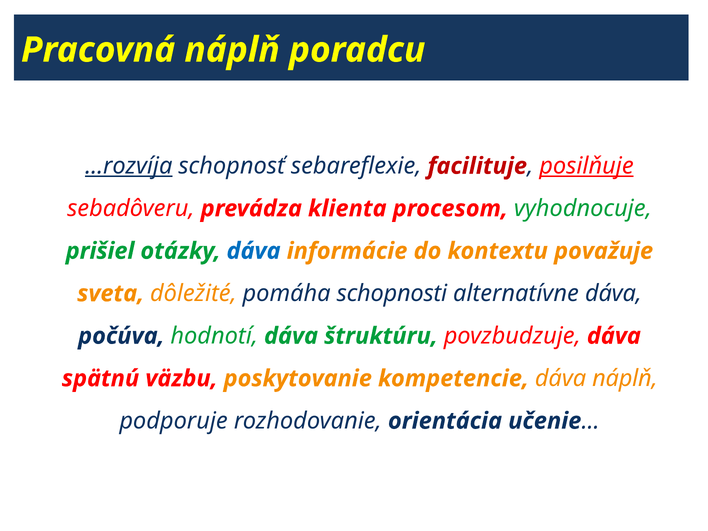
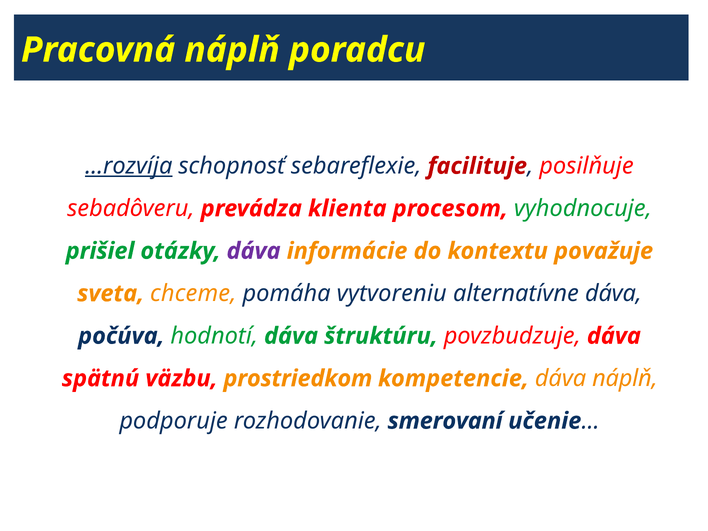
posilňuje underline: present -> none (587, 166)
dáva colour: blue -> purple (254, 251)
dôležité: dôležité -> chceme (193, 293)
schopnosti: schopnosti -> vytvoreniu (392, 293)
poskytovanie: poskytovanie -> prostriedkom (298, 378)
orientácia: orientácia -> smerovaní (445, 421)
